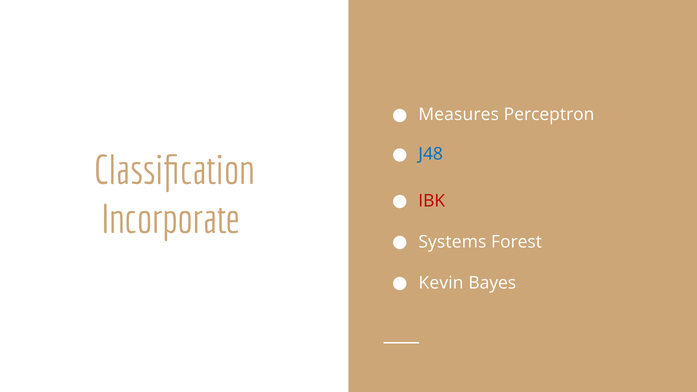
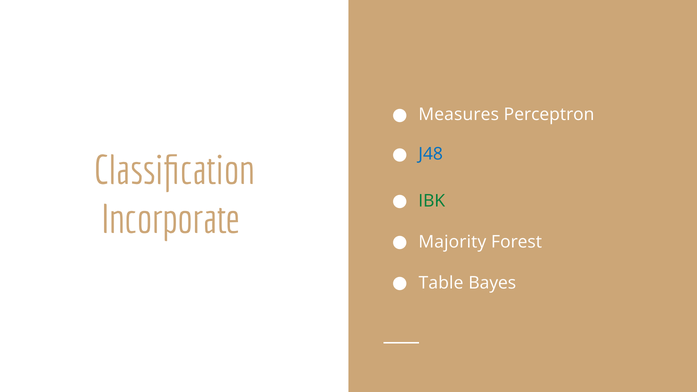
IBK colour: red -> green (432, 201)
Systems: Systems -> Majority (452, 242)
Kevin: Kevin -> Table (441, 283)
